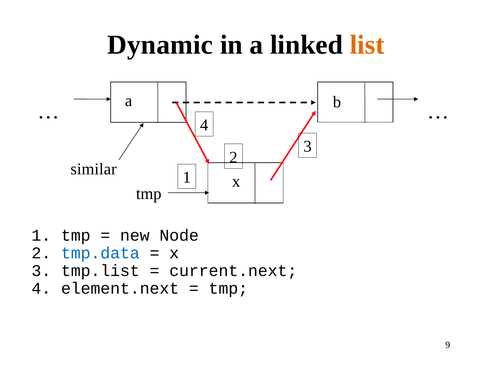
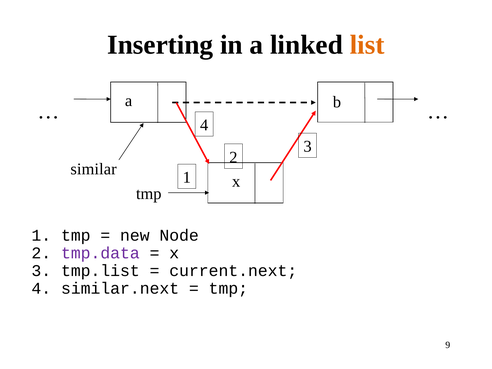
Dynamic: Dynamic -> Inserting (160, 45)
tmp.data colour: blue -> purple (100, 253)
element.next: element.next -> similar.next (120, 289)
